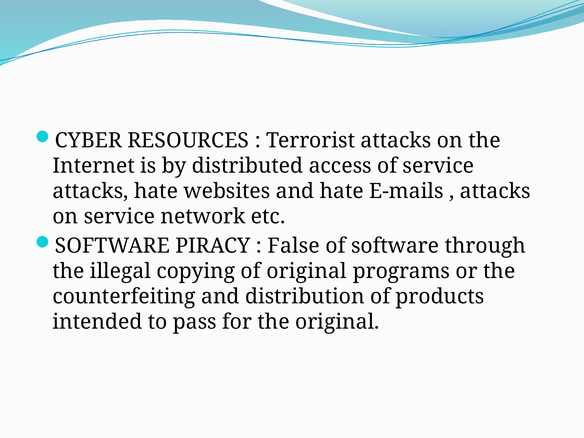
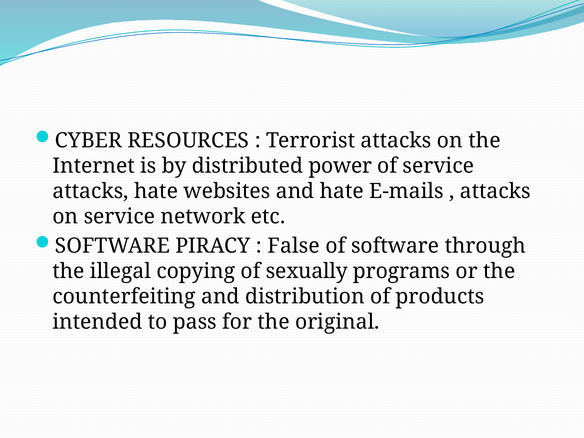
access: access -> power (340, 166)
of original: original -> sexually (307, 271)
